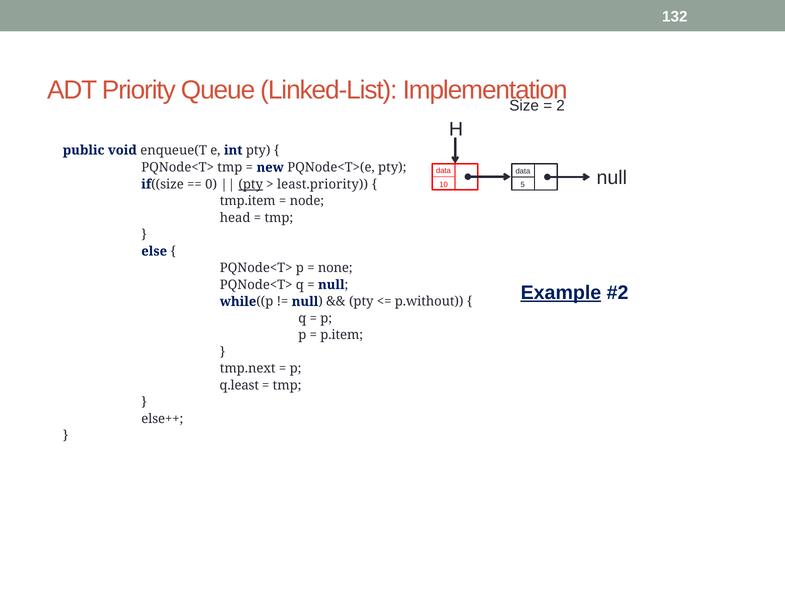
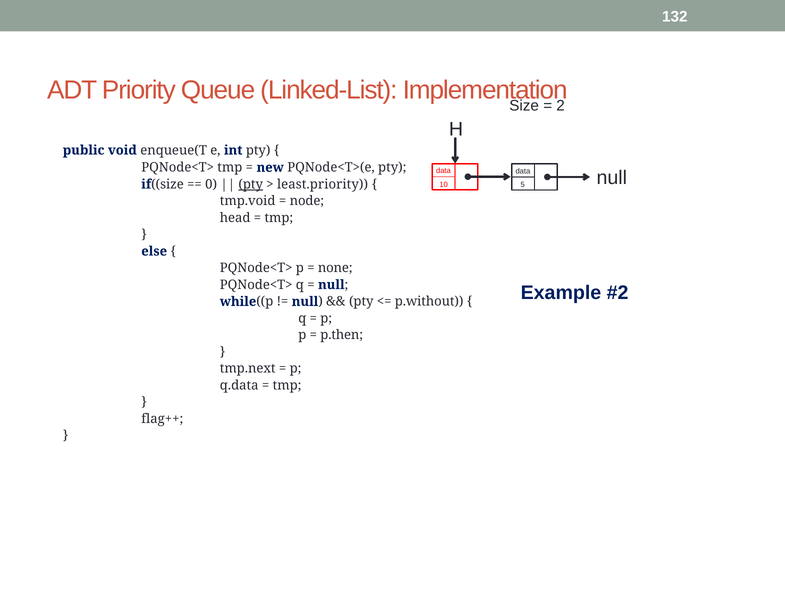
tmp.item: tmp.item -> tmp.void (248, 201)
Example underline: present -> none (561, 293)
p.item: p.item -> p.then (342, 335)
q.least: q.least -> q.data (239, 385)
else++: else++ -> flag++ (162, 419)
